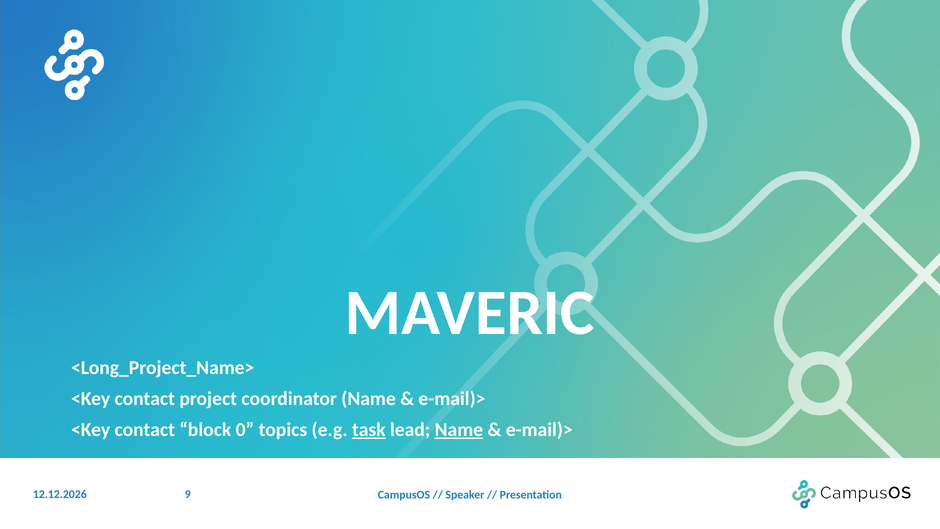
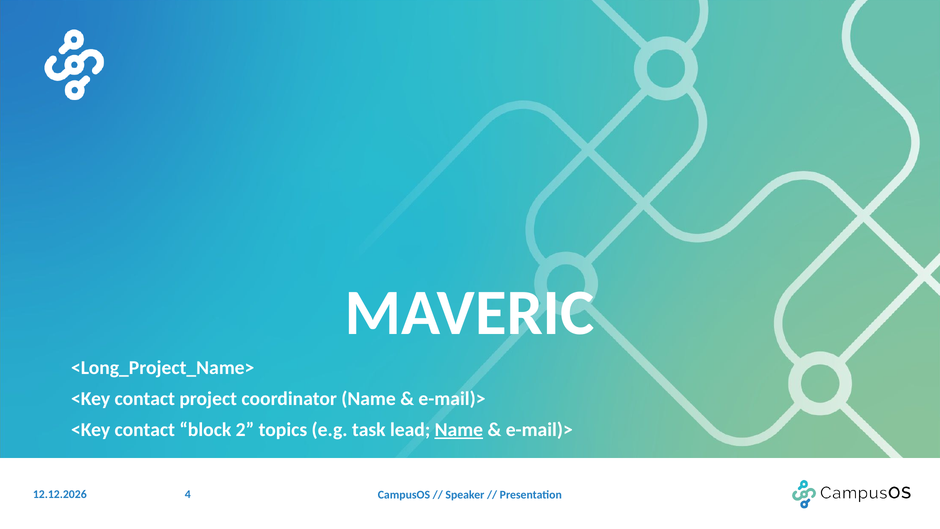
0: 0 -> 2 (245, 430)
task underline: present -> none (369, 430)
9: 9 -> 4 (188, 494)
